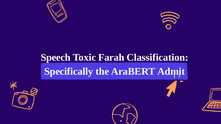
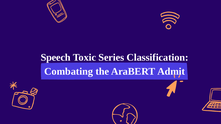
Farah: Farah -> Series (111, 58)
Specifically: Specifically -> Combating (69, 72)
